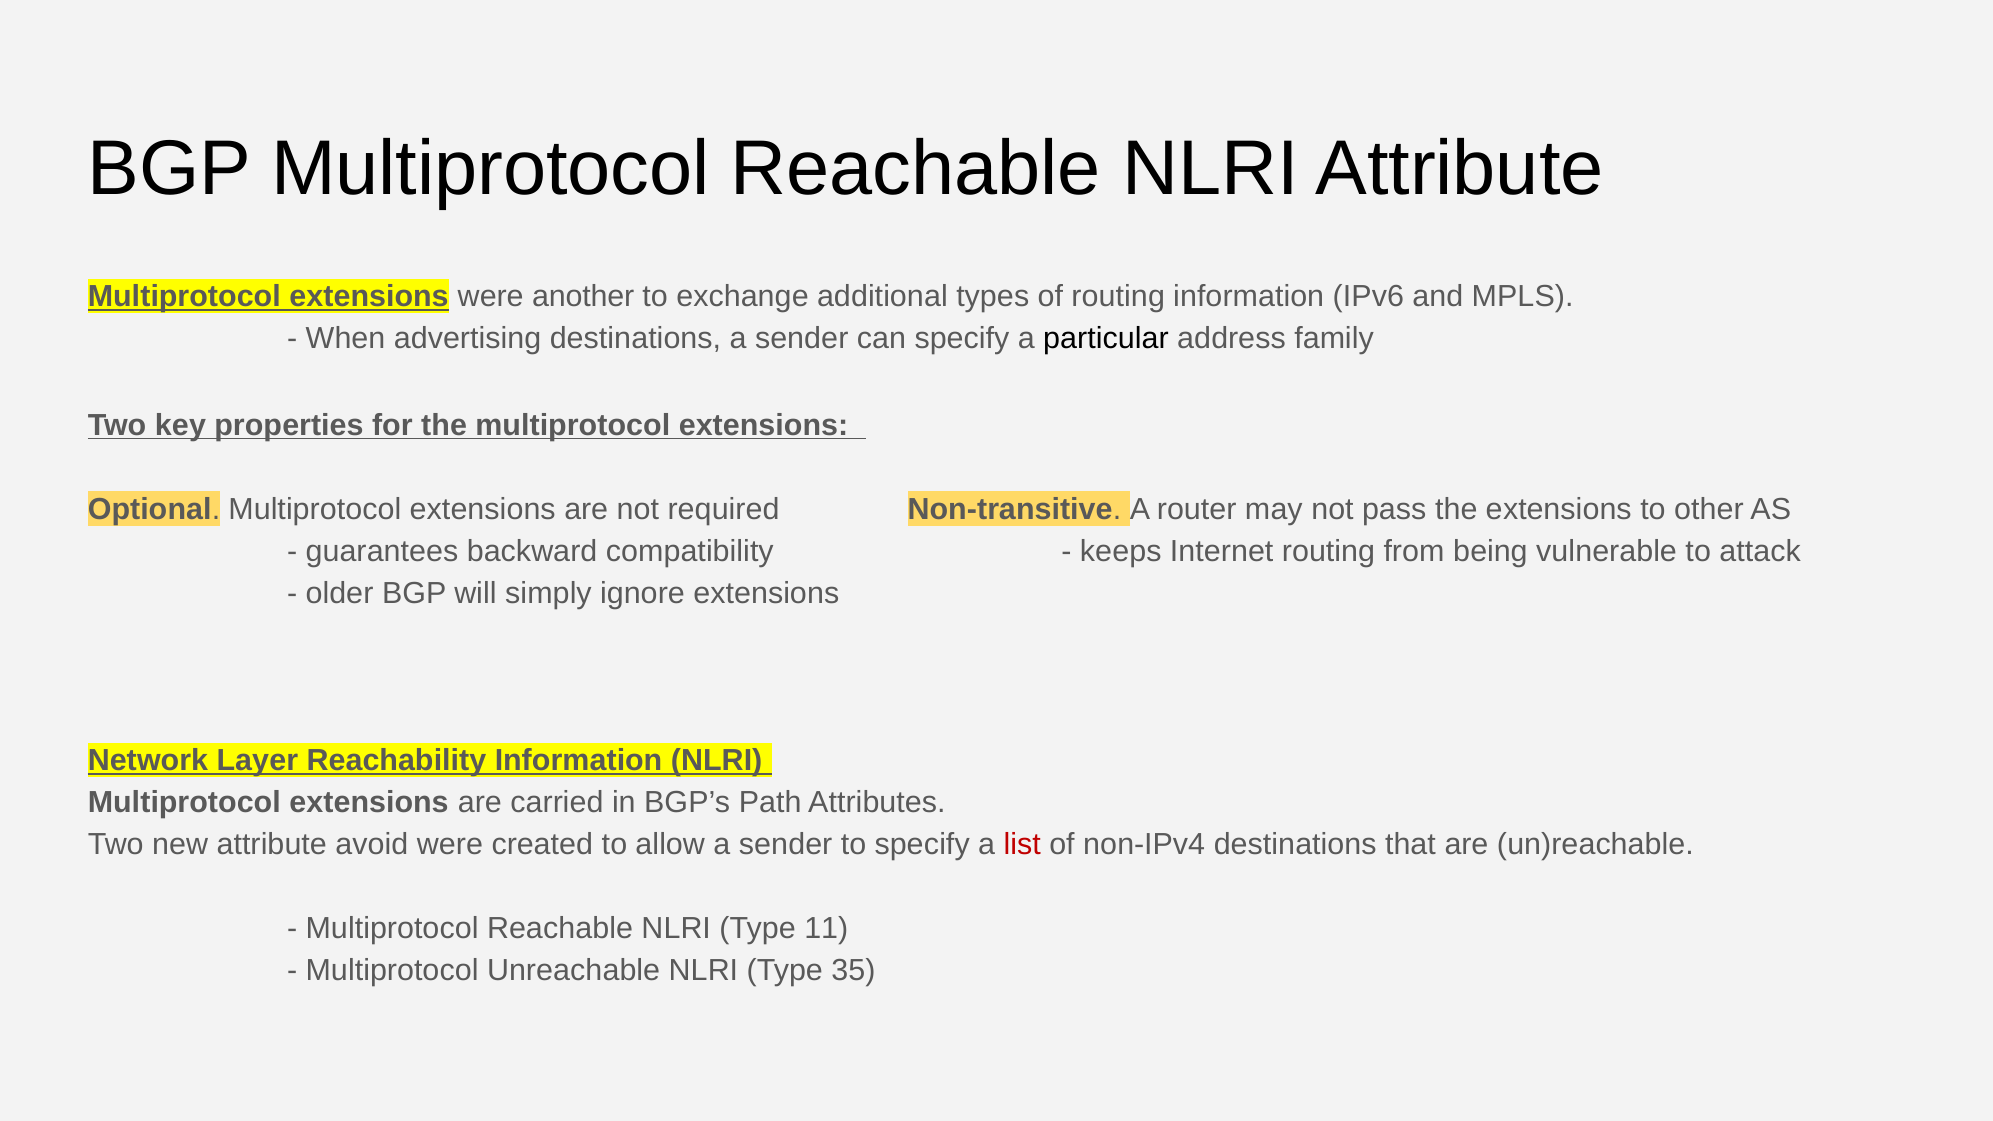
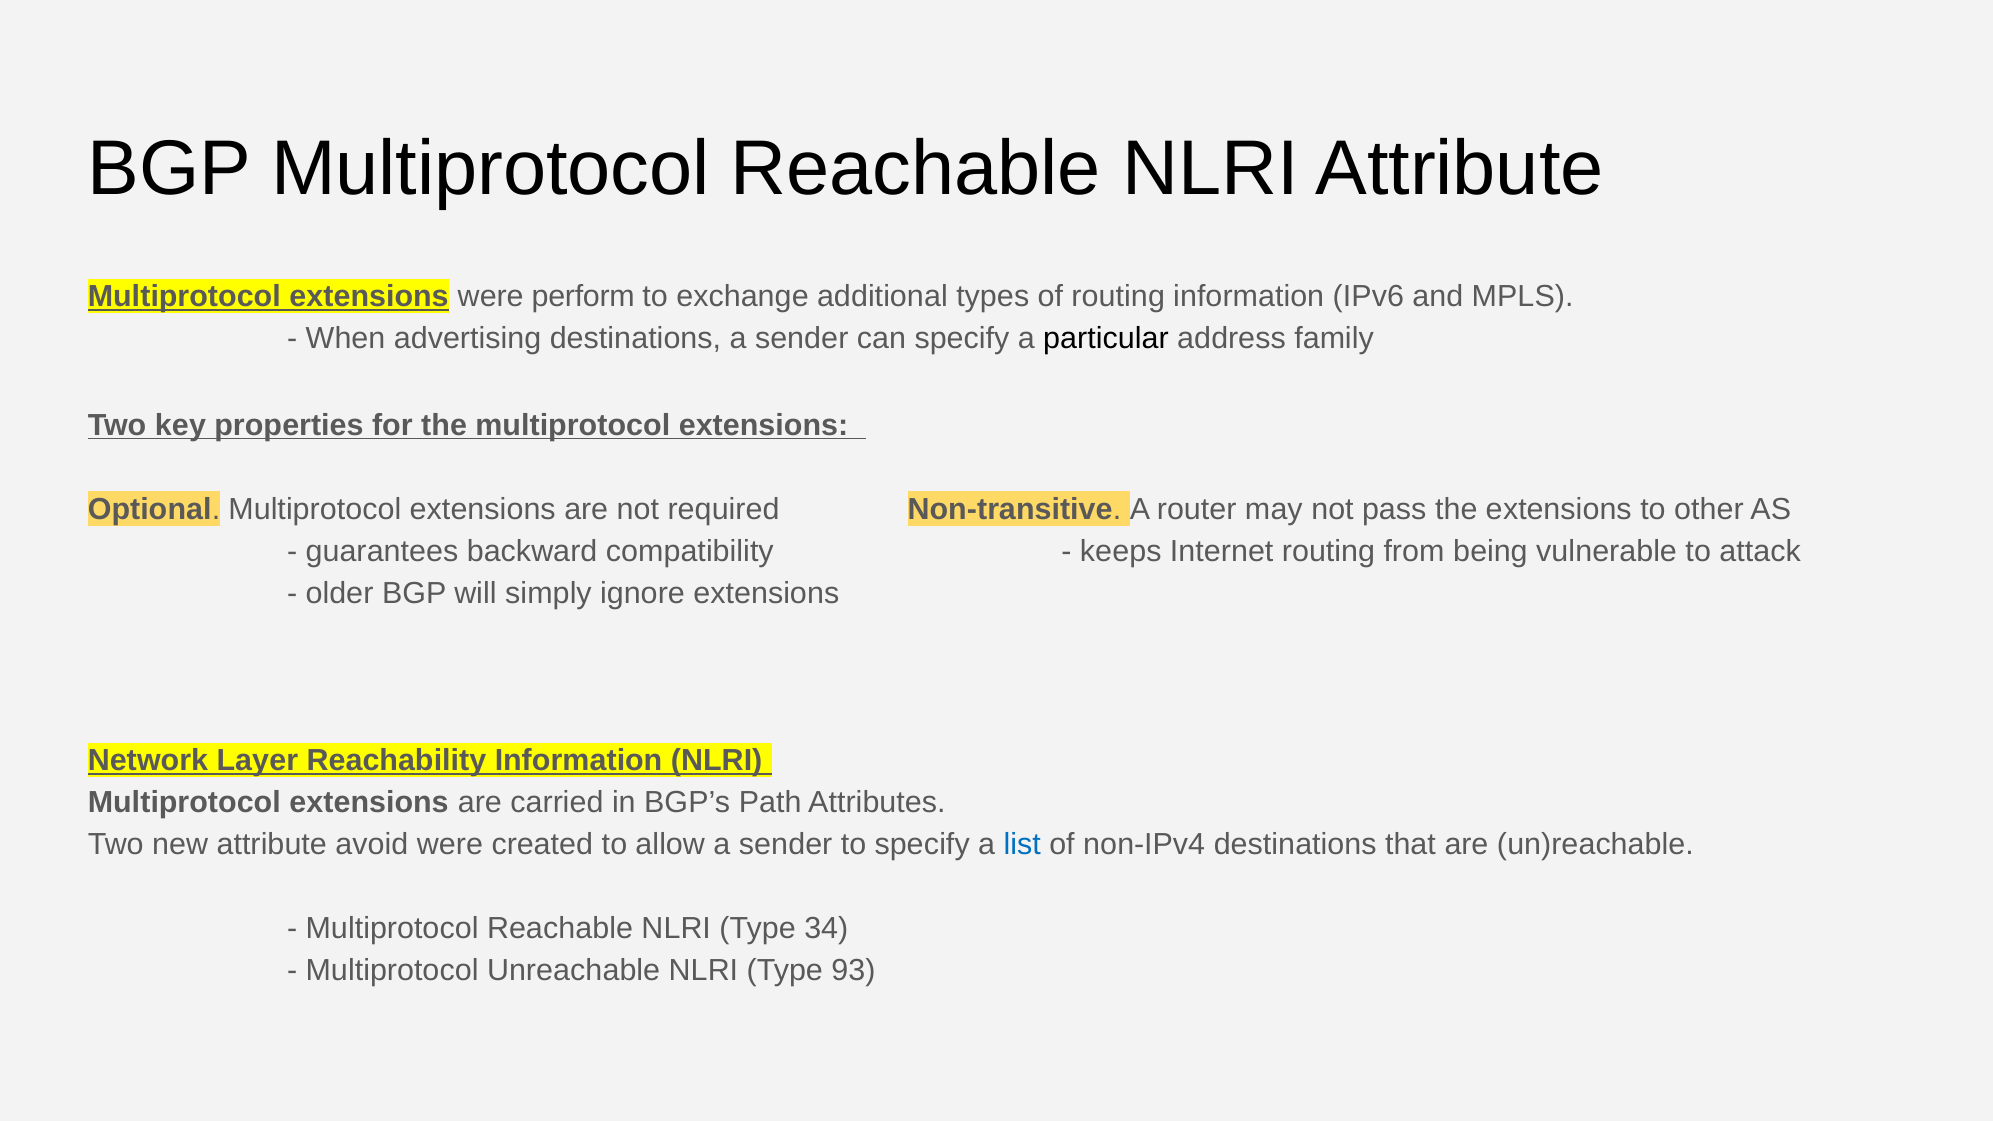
another: another -> perform (583, 297)
list colour: red -> blue (1022, 845)
11: 11 -> 34 (826, 929)
35: 35 -> 93 (853, 971)
